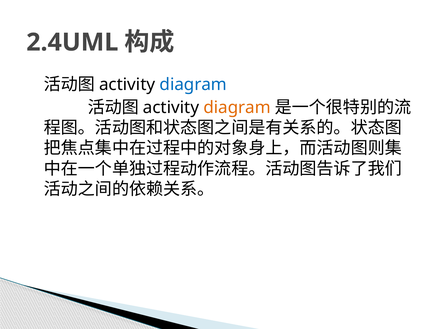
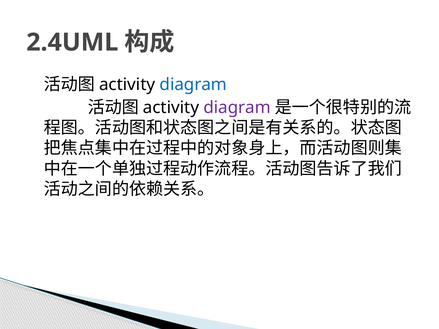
diagram colour: orange -> purple (237, 108)
